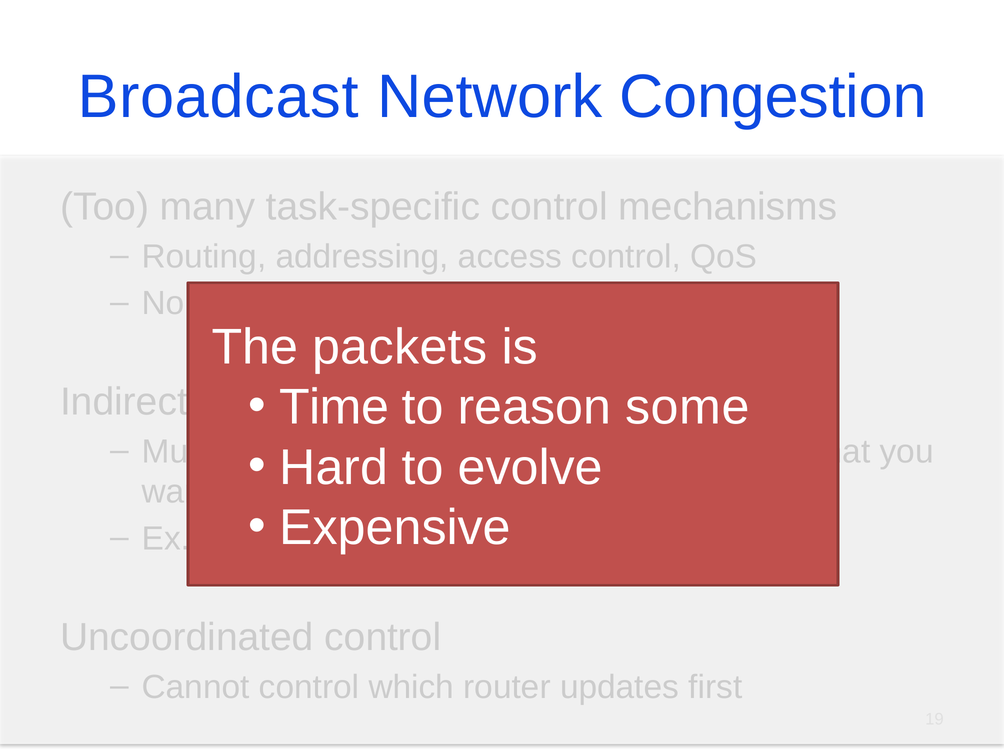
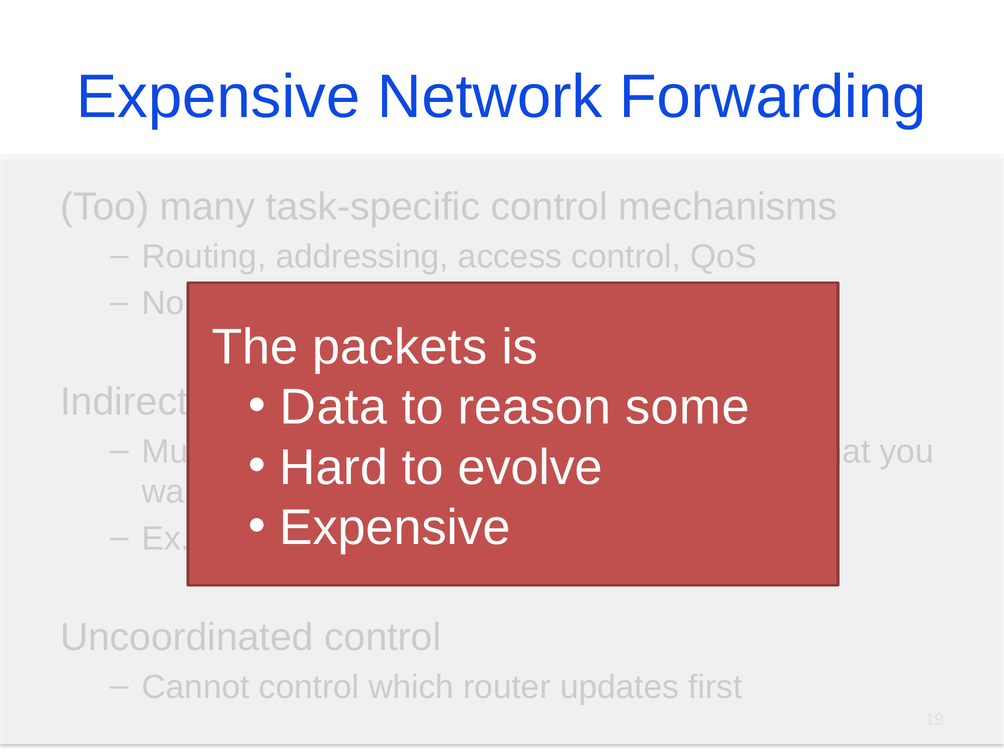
Broadcast: Broadcast -> Expensive (218, 97)
Congestion: Congestion -> Forwarding (773, 97)
Time: Time -> Data (334, 407)
